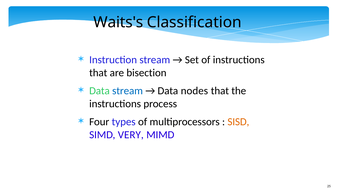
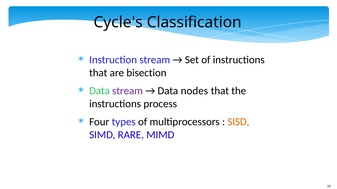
Waits's: Waits's -> Cycle's (118, 22)
stream colour: blue -> purple (128, 91)
VERY: VERY -> RARE (131, 135)
